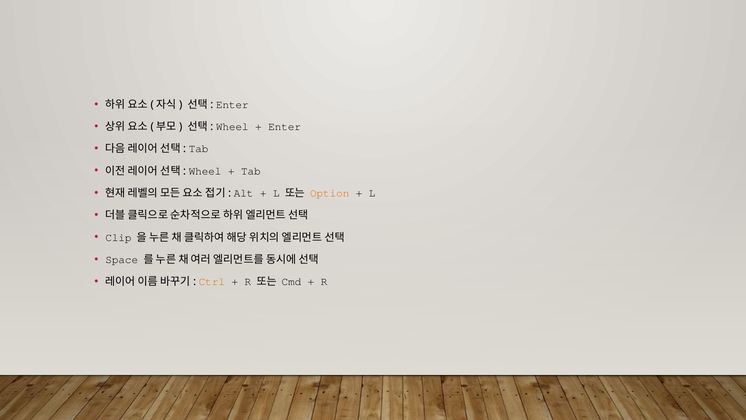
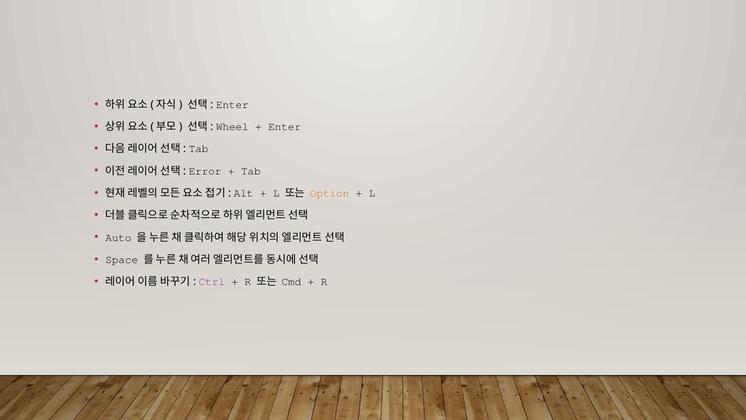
Wheel: Wheel -> Error (205, 171)
Clip: Clip -> Auto (118, 237)
Ctrl colour: orange -> purple (212, 282)
